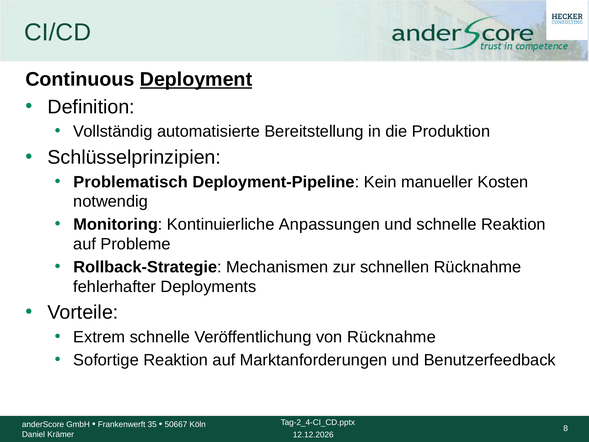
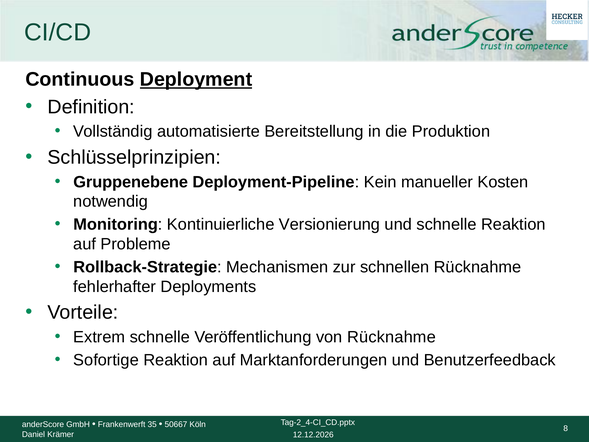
Problematisch: Problematisch -> Gruppenebene (131, 182)
Anpassungen: Anpassungen -> Versionierung (330, 224)
